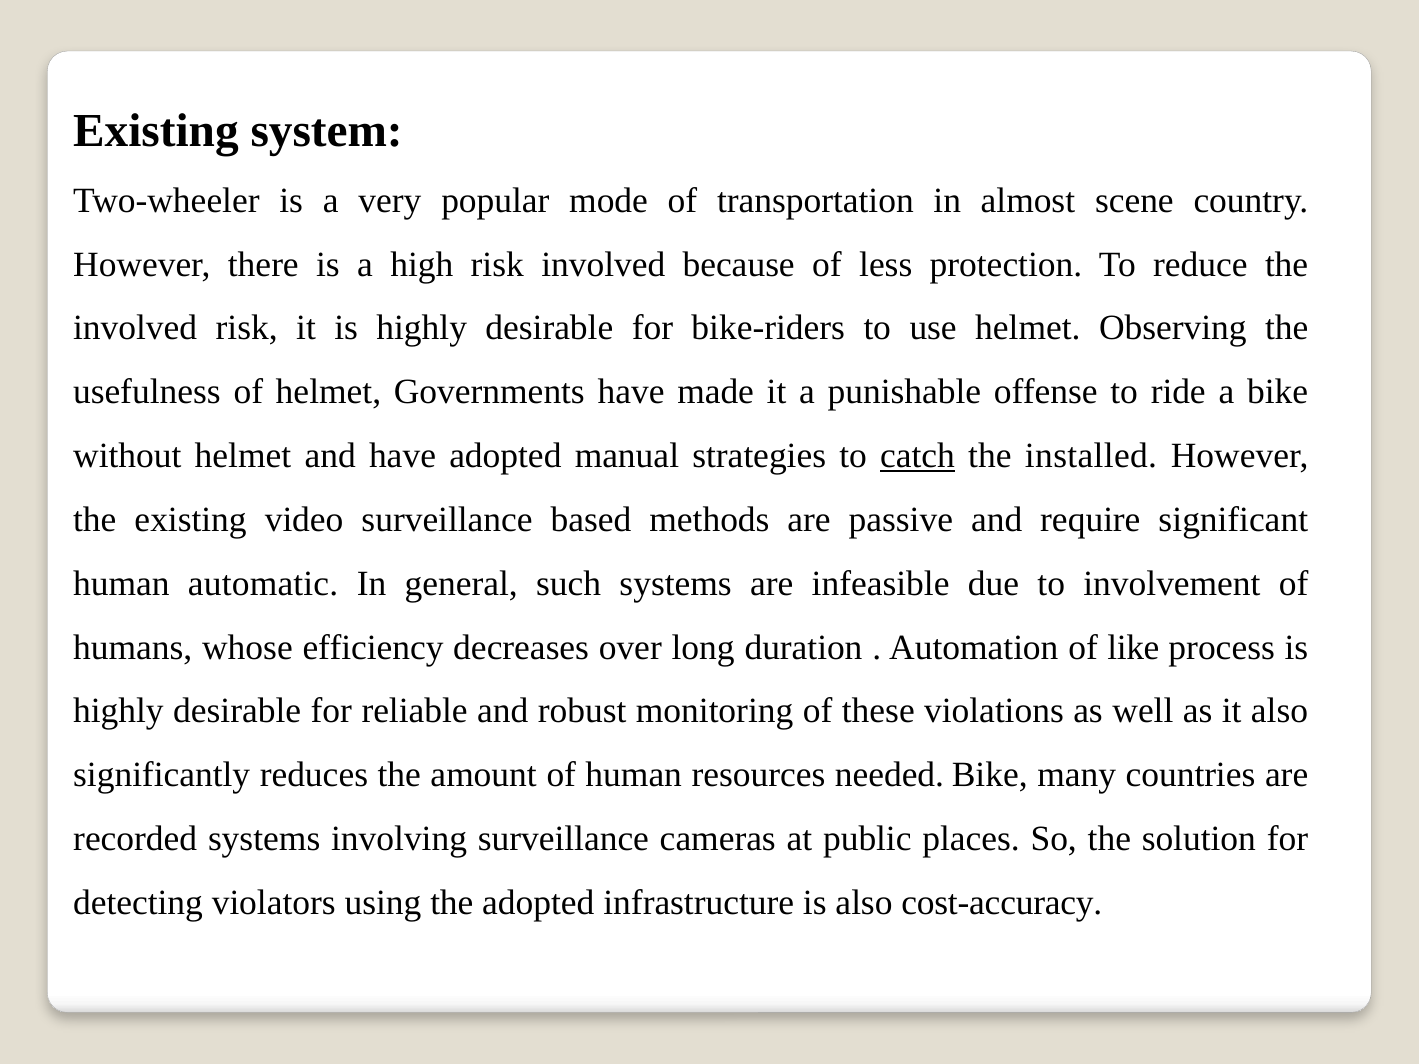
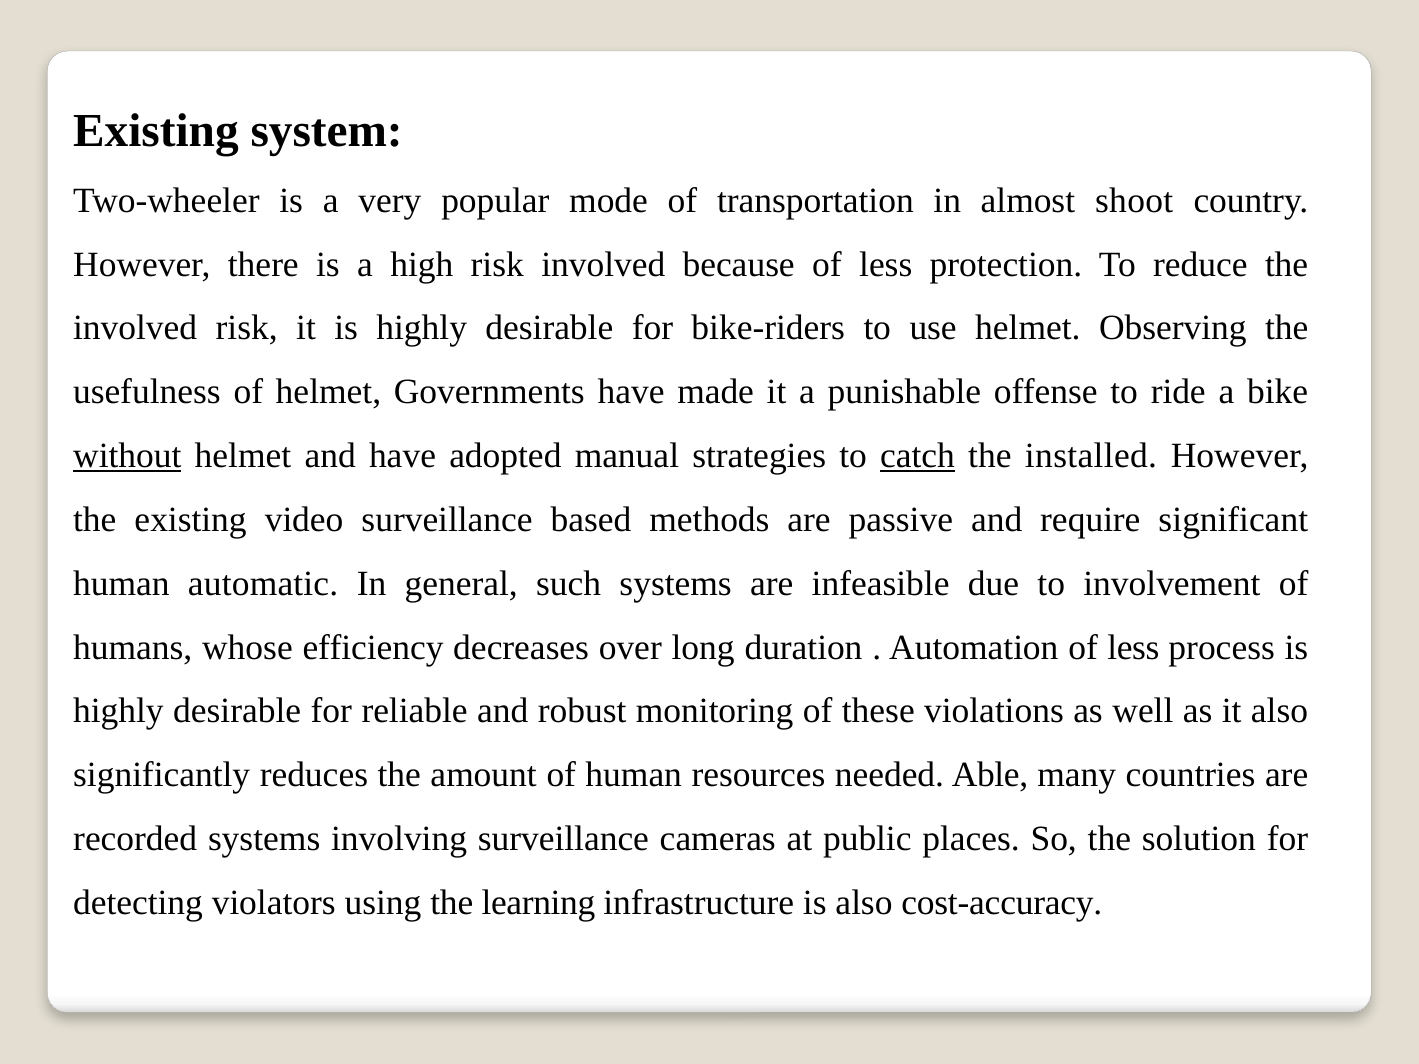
scene: scene -> shoot (1134, 201)
without underline: none -> present (127, 456)
Automation of like: like -> less (1133, 648)
needed Bike: Bike -> Able (990, 775)
the adopted: adopted -> learning (538, 903)
